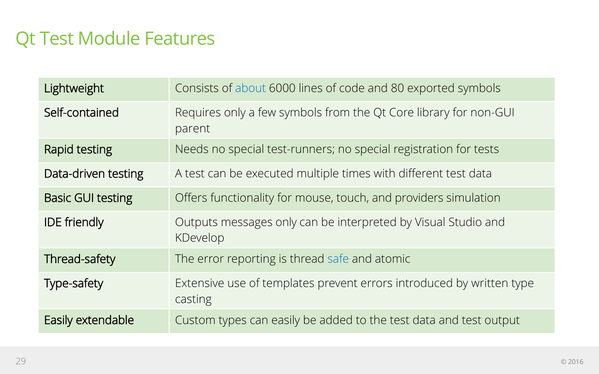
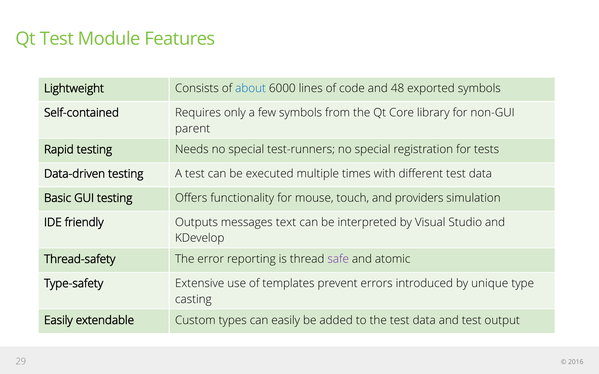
80: 80 -> 48 (398, 88)
messages only: only -> text (286, 223)
safe colour: blue -> purple (338, 259)
written: written -> unique (490, 284)
